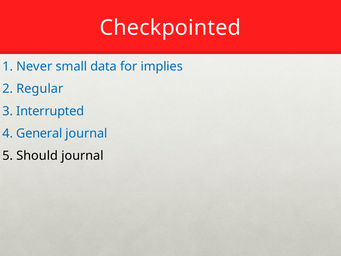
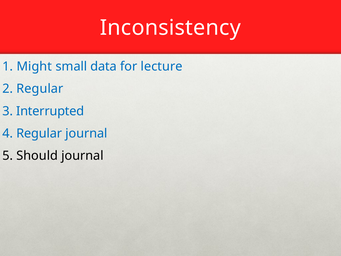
Checkpointed: Checkpointed -> Inconsistency (170, 28)
Never: Never -> Might (34, 66)
implies: implies -> lecture (162, 66)
4 General: General -> Regular (39, 133)
